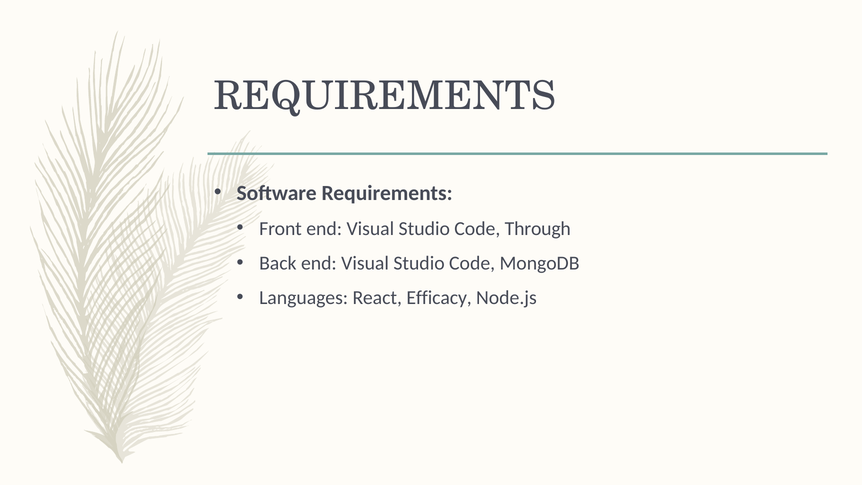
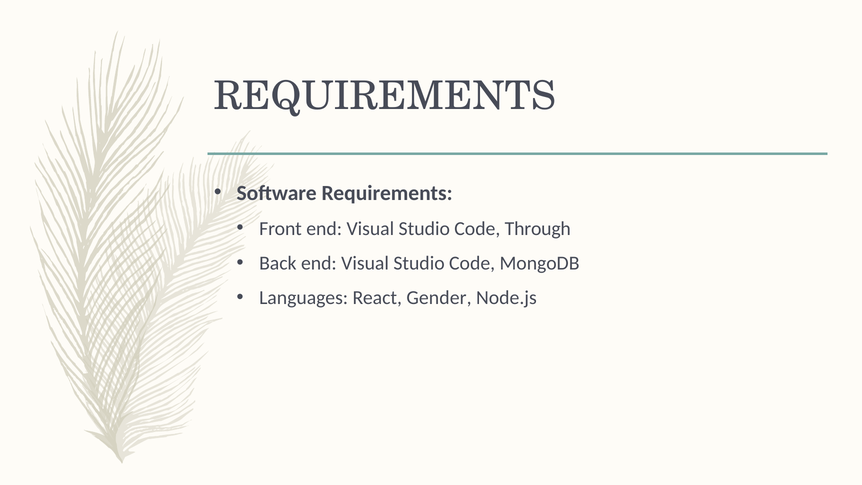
Efficacy: Efficacy -> Gender (439, 298)
